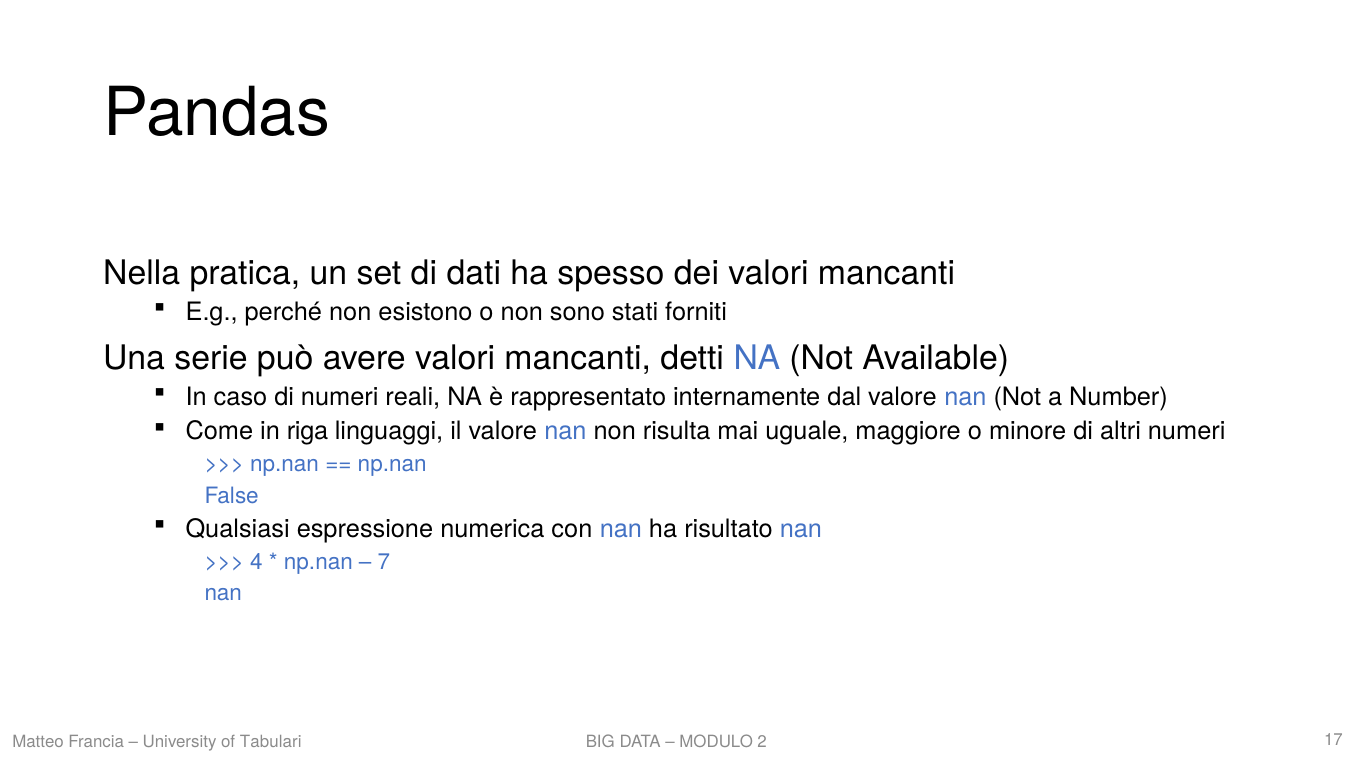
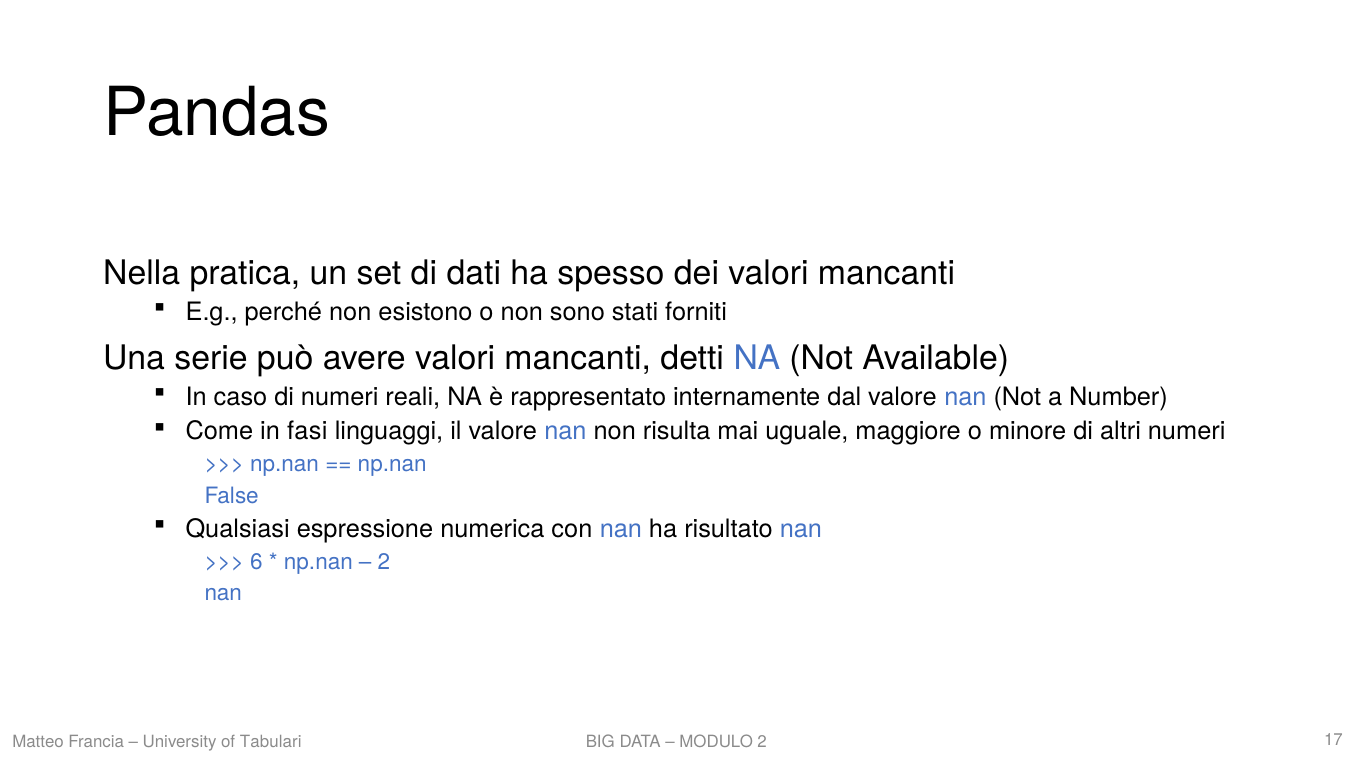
riga: riga -> fasi (307, 432)
4: 4 -> 6 (256, 562)
7: 7 -> 2 (384, 562)
